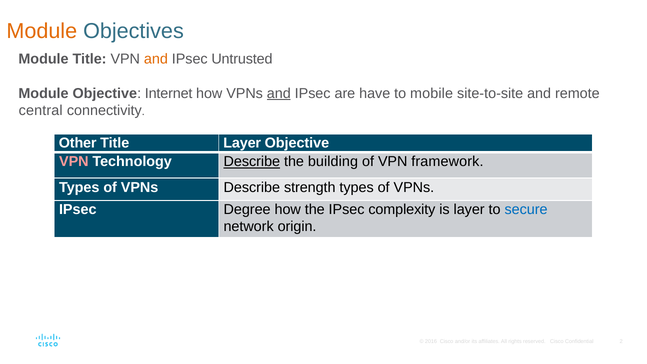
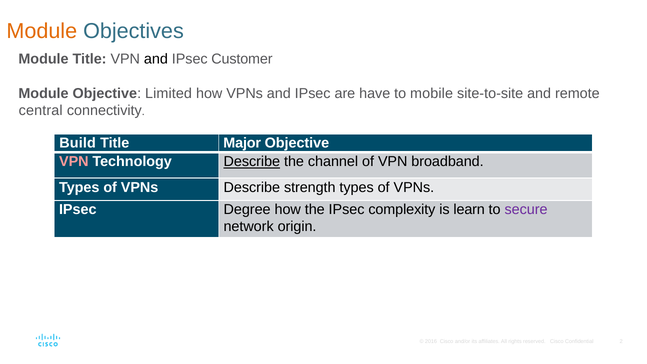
and colour: orange -> black (156, 59)
Untrusted: Untrusted -> Customer (242, 59)
Internet: Internet -> Limited (169, 93)
and underline: present -> none (279, 93)
Other: Other -> Build (78, 143)
Title Layer: Layer -> Major (242, 143)
building: building -> channel (333, 162)
framework: framework -> broadband (448, 162)
is layer: layer -> learn (469, 210)
secure colour: blue -> purple (526, 210)
